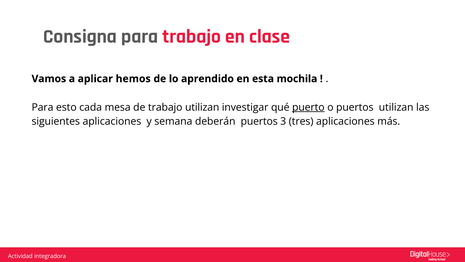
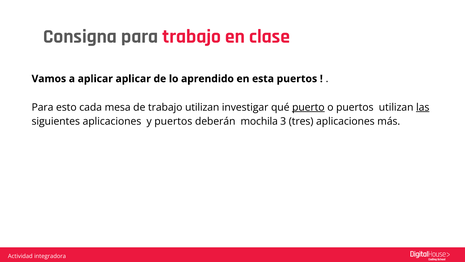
aplicar hemos: hemos -> aplicar (133, 79)
esta mochila: mochila -> puertos (297, 79)
las underline: none -> present (423, 107)
y semana: semana -> puertos (173, 121)
deberán puertos: puertos -> mochila (259, 121)
